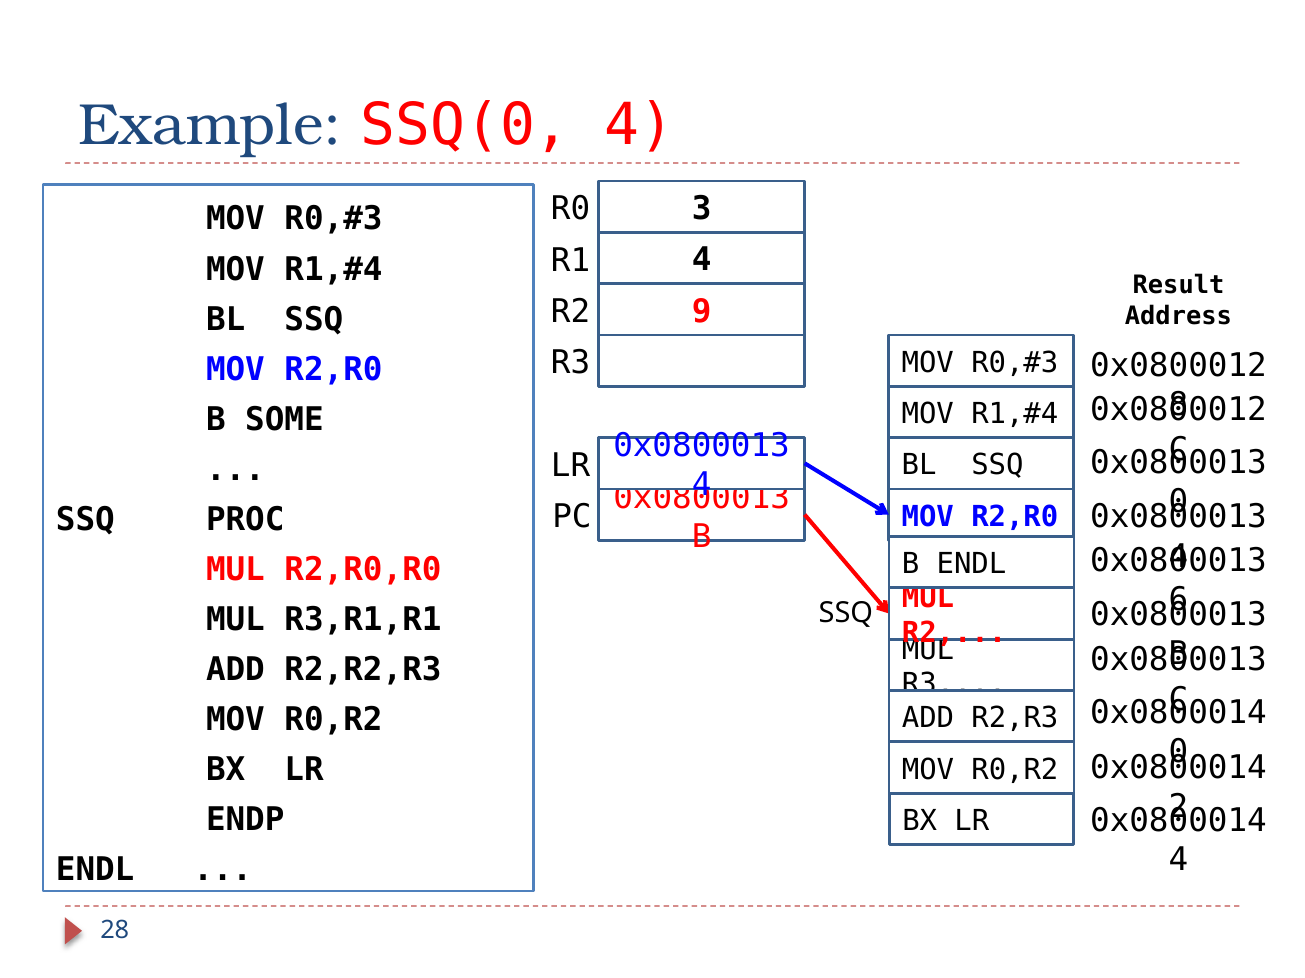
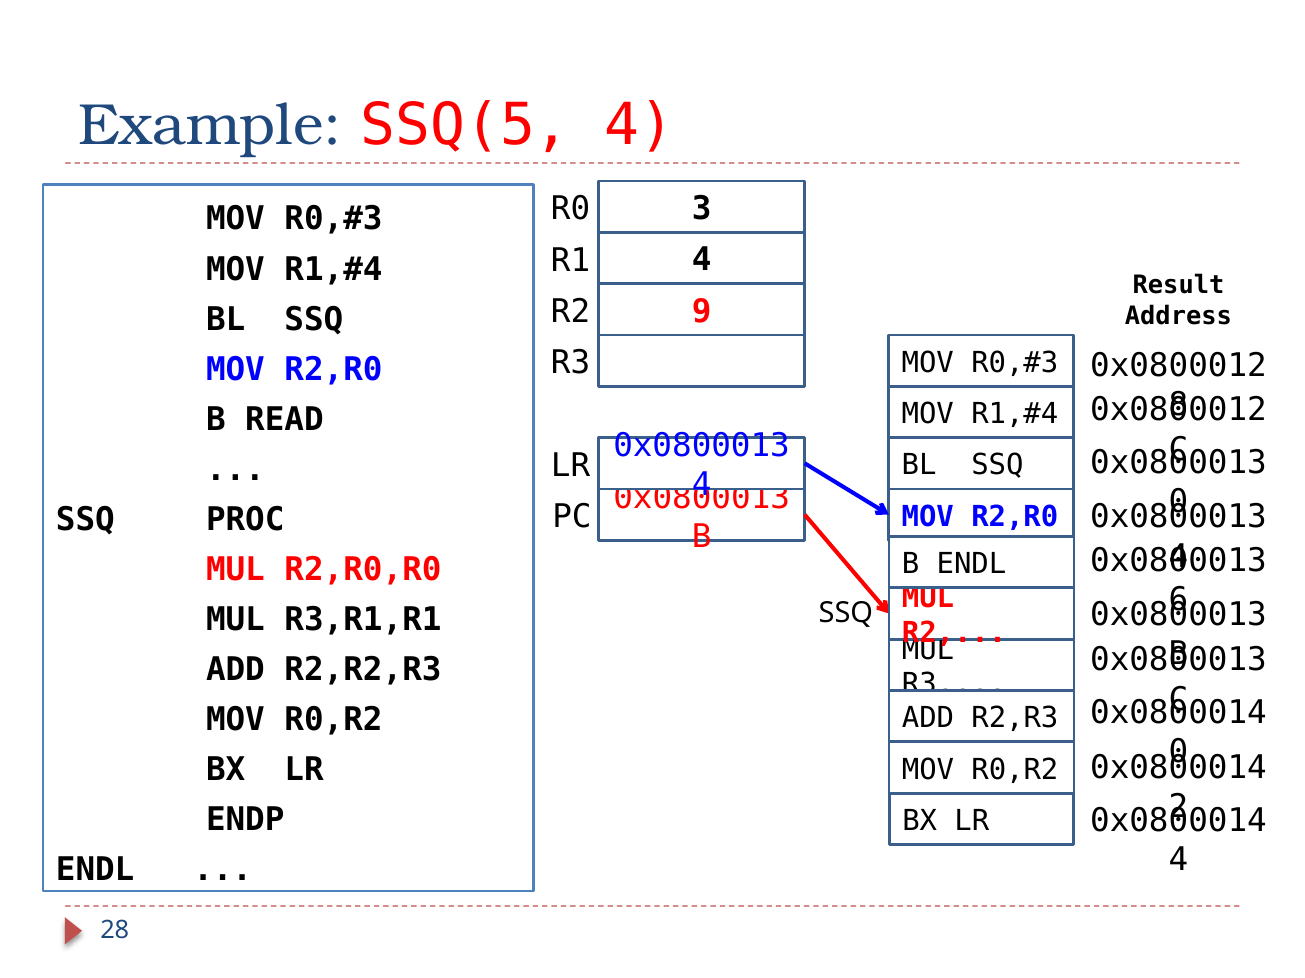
SSQ(0: SSQ(0 -> SSQ(5 (465, 126)
SOME: SOME -> READ (284, 420)
